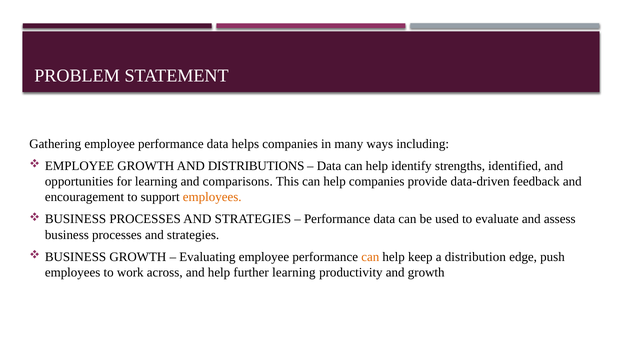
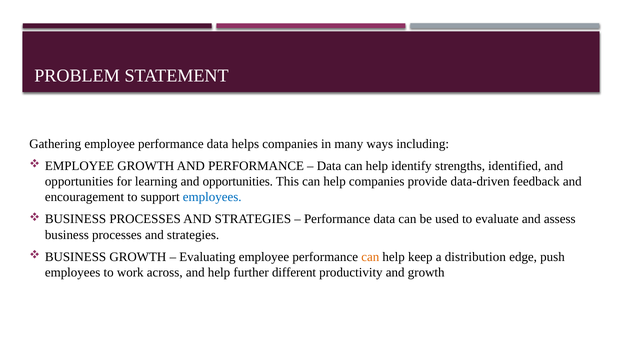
AND DISTRIBUTIONS: DISTRIBUTIONS -> PERFORMANCE (256, 166)
learning and comparisons: comparisons -> opportunities (238, 181)
employees colour: orange -> blue (212, 197)
further learning: learning -> different (294, 272)
